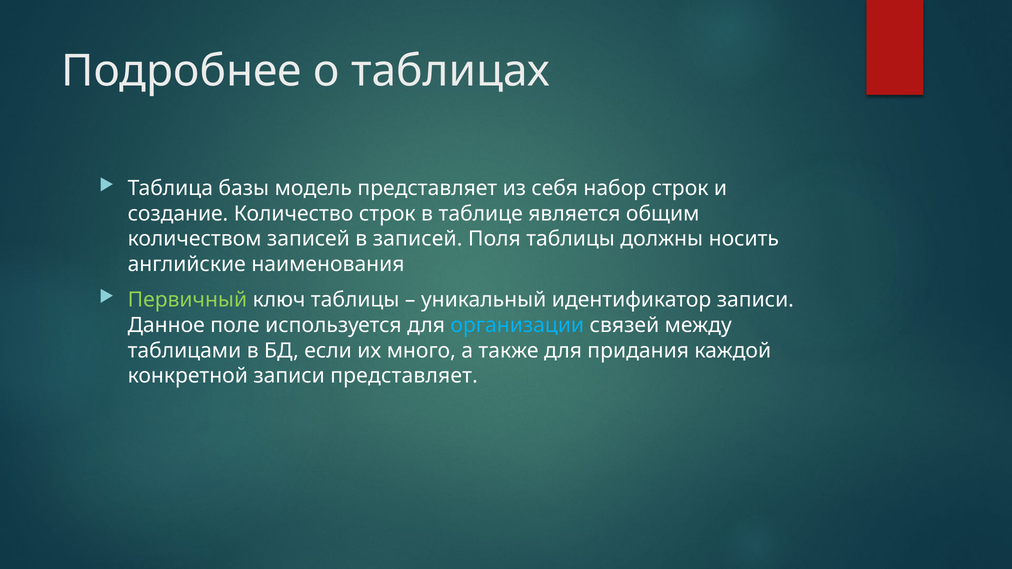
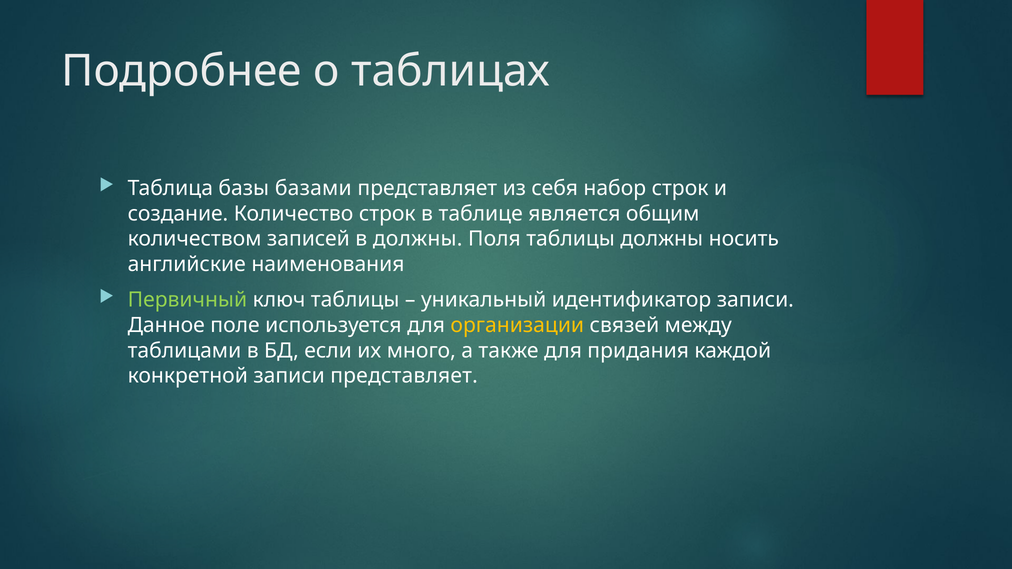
модель: модель -> базами (313, 188)
в записей: записей -> должны (418, 239)
организации colour: light blue -> yellow (517, 325)
